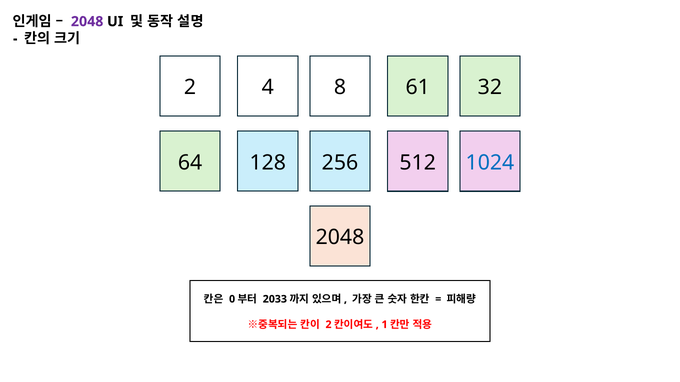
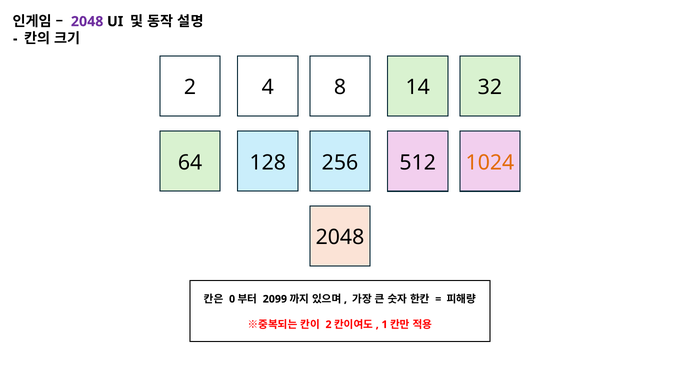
61: 61 -> 14 (418, 88)
1024 colour: blue -> orange (490, 163)
2033: 2033 -> 2099 (275, 299)
